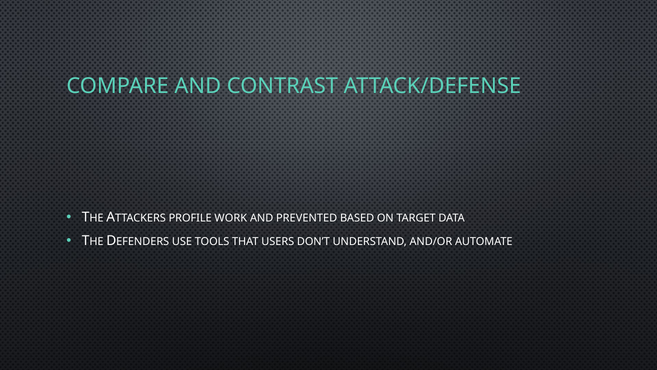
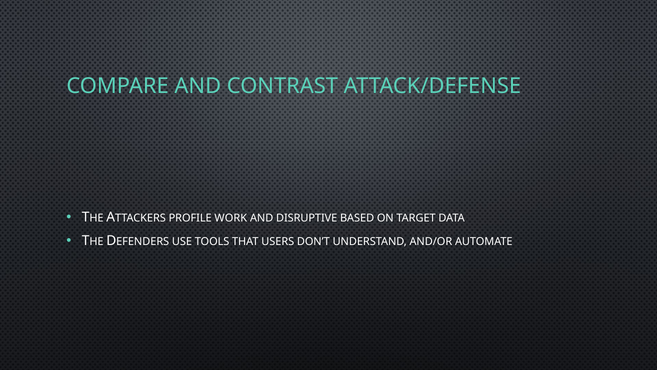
PREVENTED: PREVENTED -> DISRUPTIVE (307, 218)
